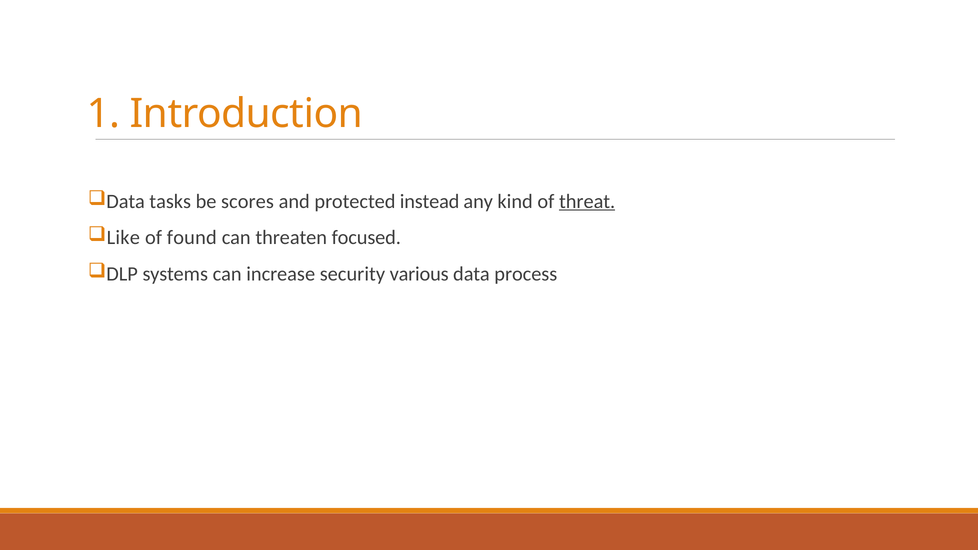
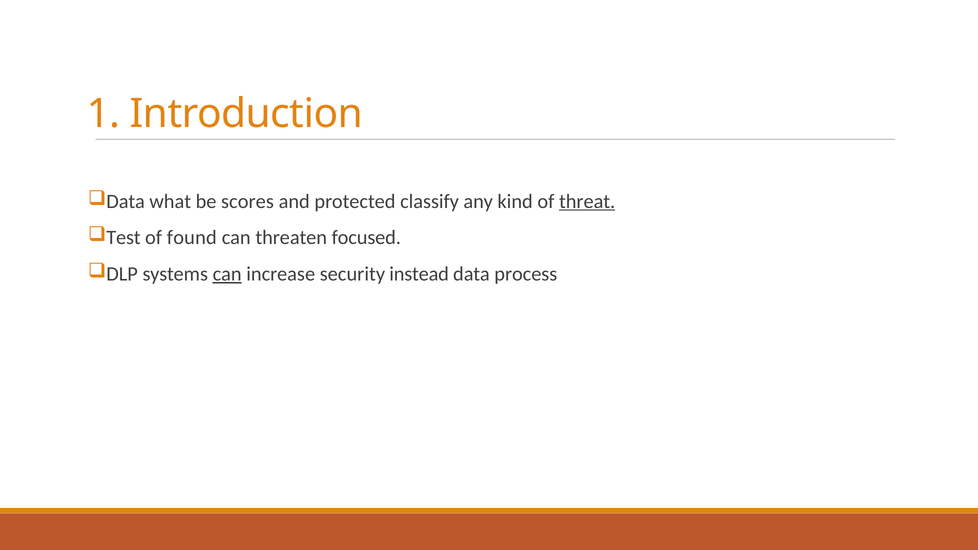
tasks: tasks -> what (170, 201)
instead: instead -> classify (430, 201)
Like: Like -> Test (123, 238)
can underline: none -> present (227, 274)
various: various -> instead (419, 274)
